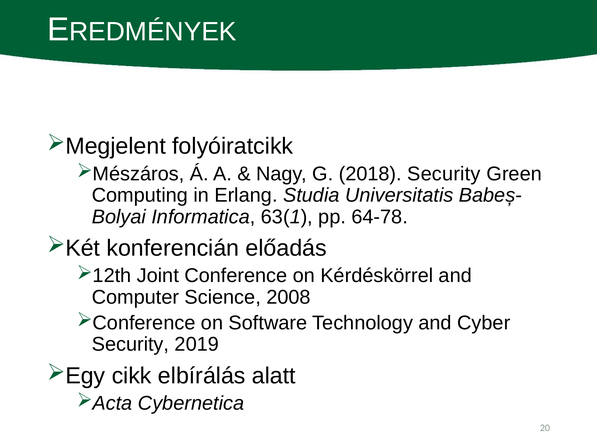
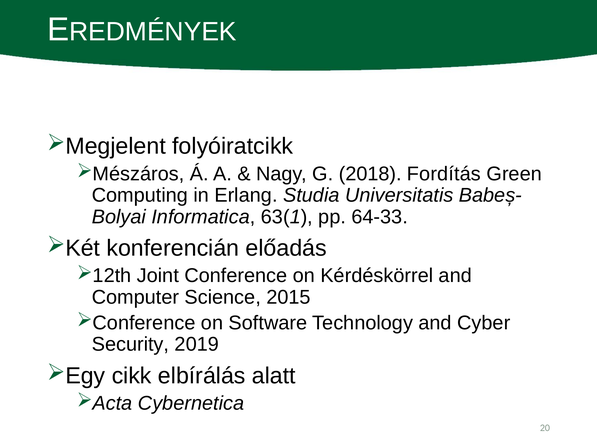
2018 Security: Security -> Fordítás (444, 174)
64-78: 64-78 -> 64-33 (380, 217)
2008: 2008 -> 2015 (289, 297)
